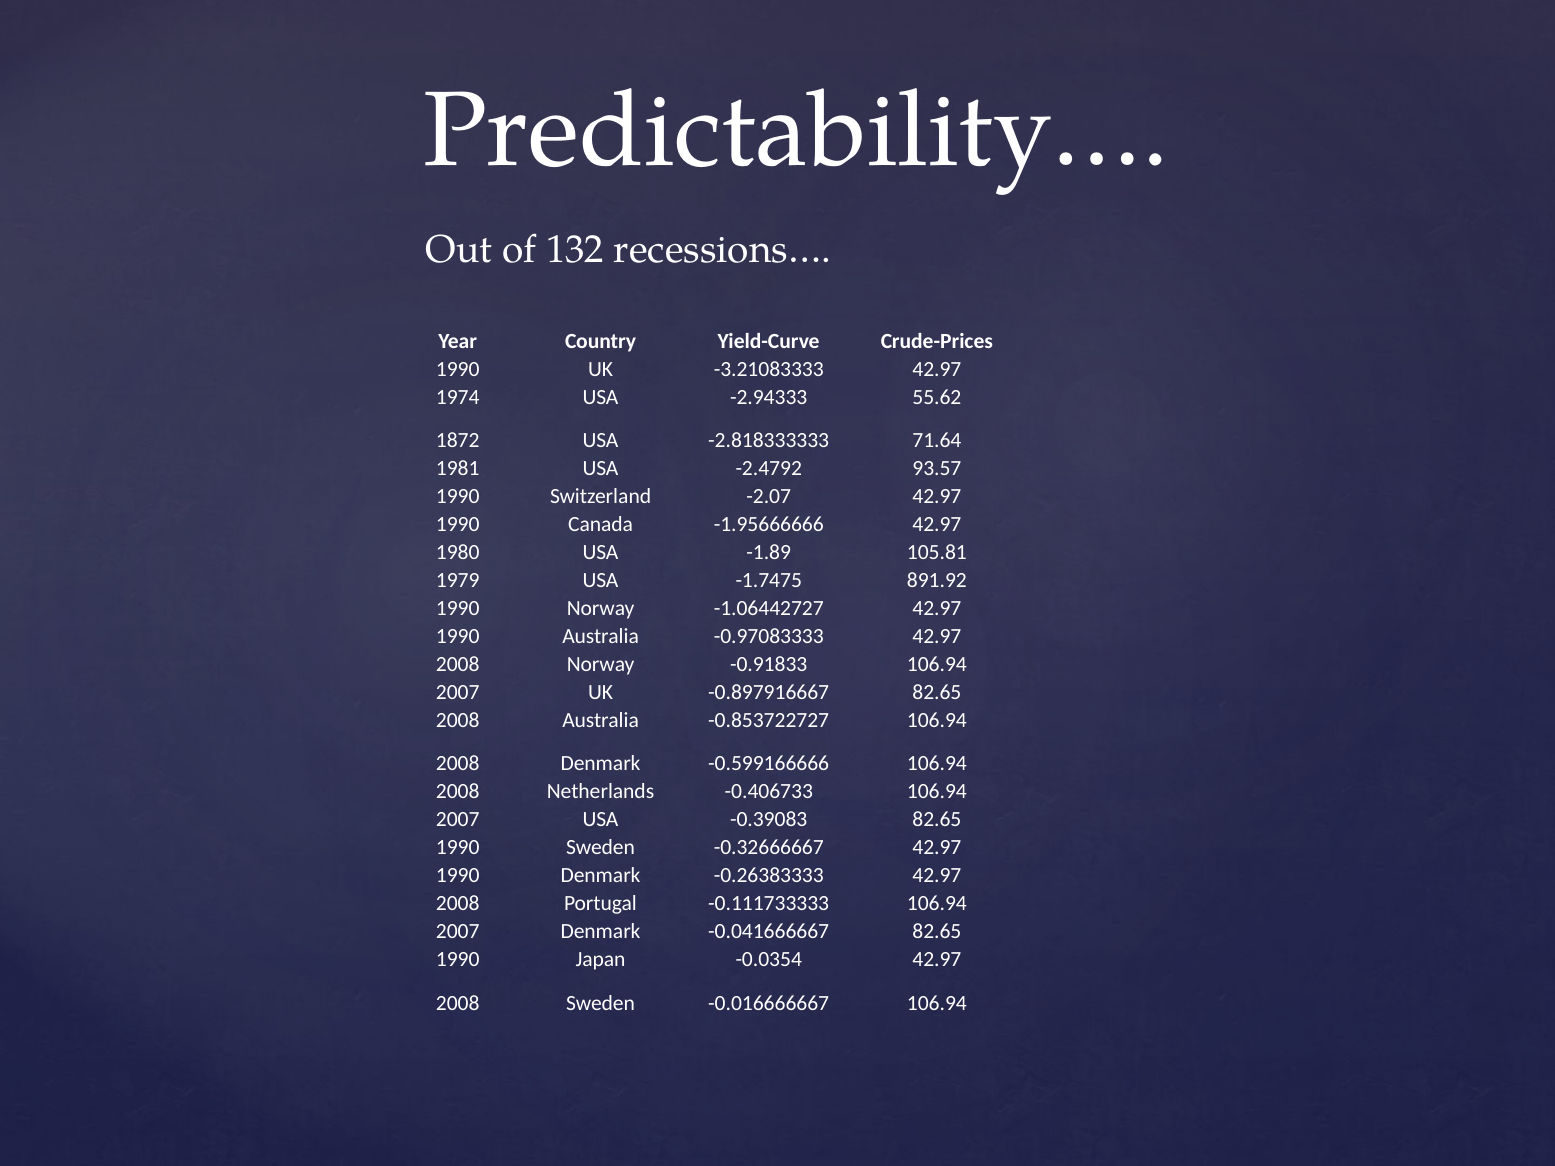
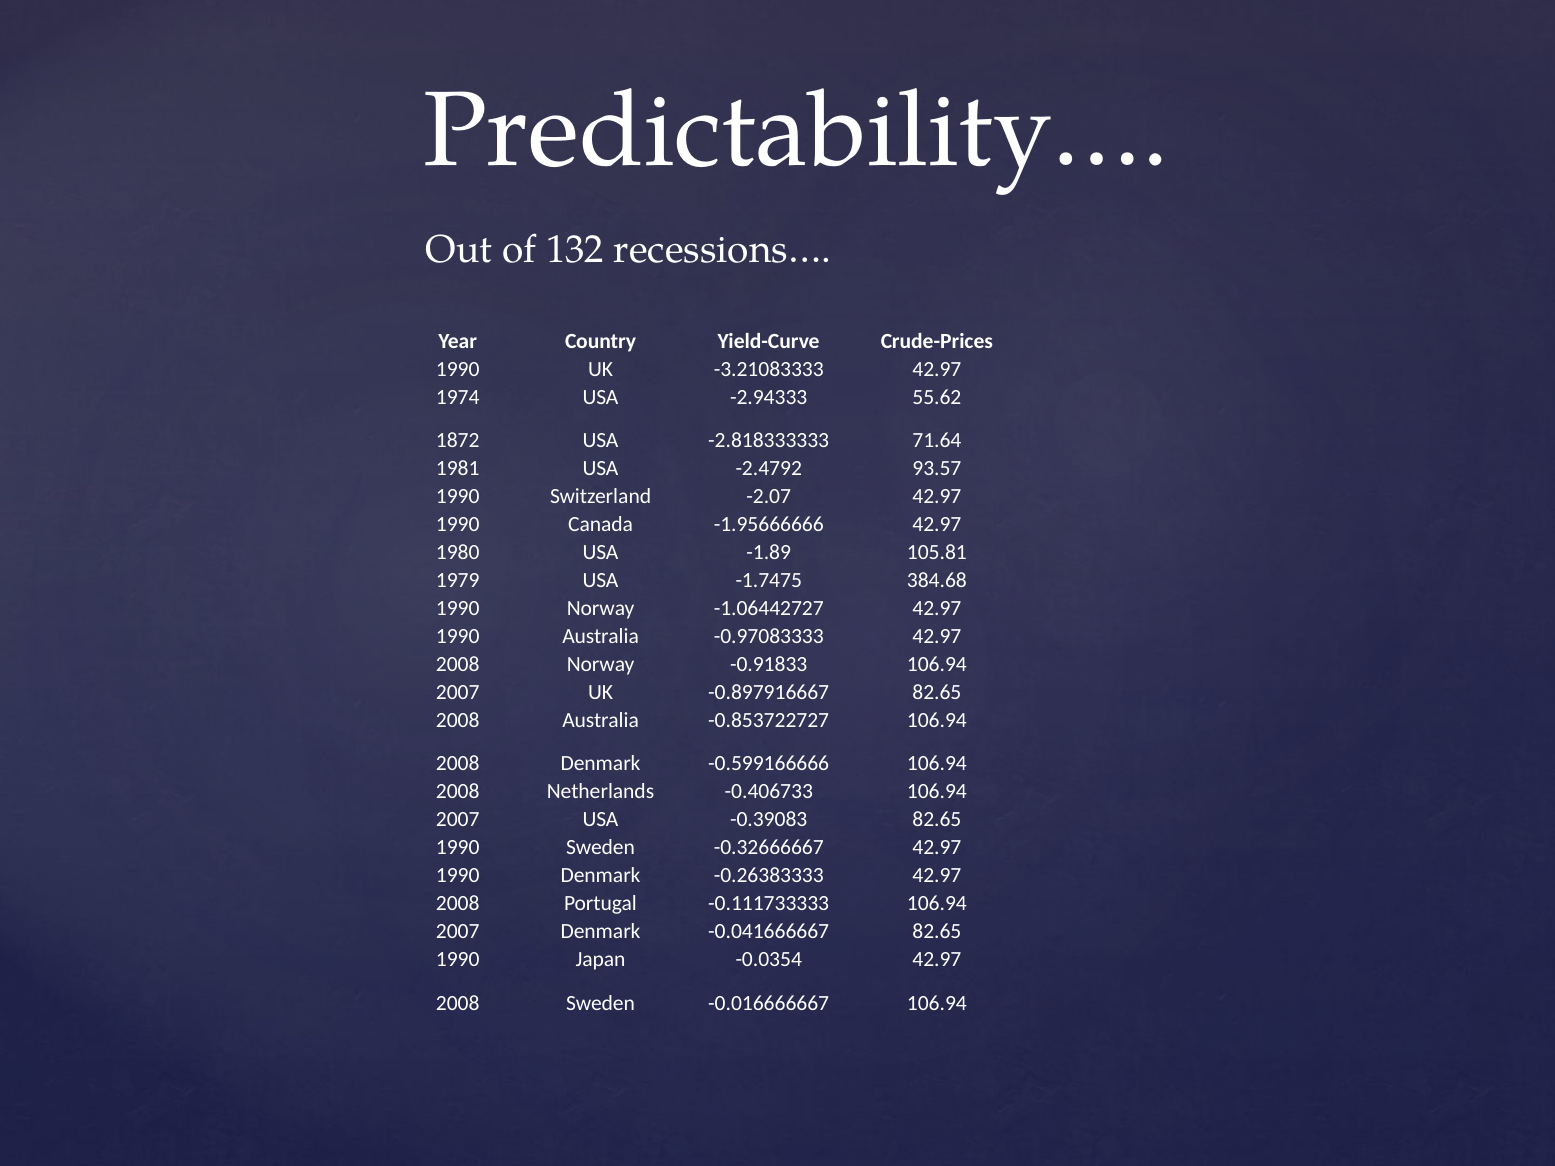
891.92: 891.92 -> 384.68 (937, 581)
